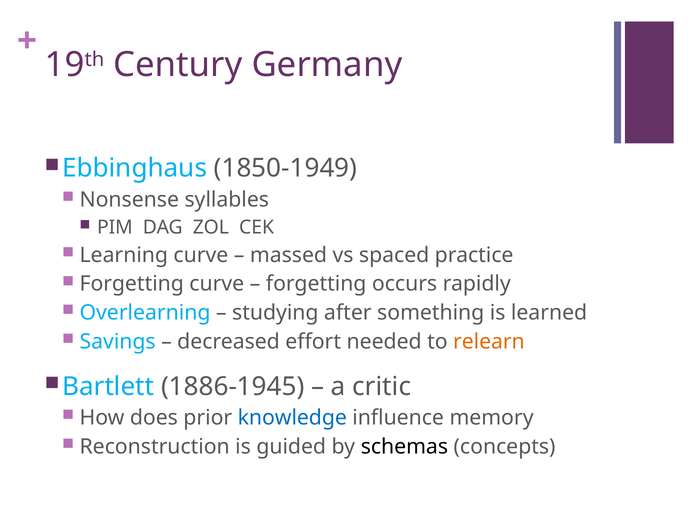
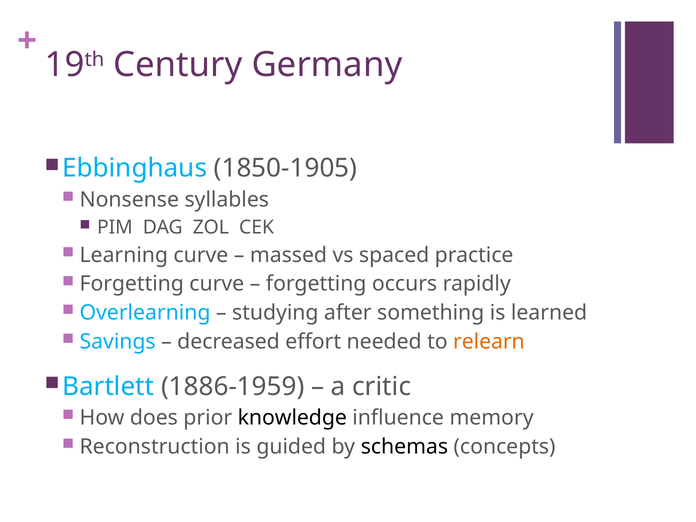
1850-1949: 1850-1949 -> 1850-1905 (286, 168)
1886-1945: 1886-1945 -> 1886-1959 (233, 386)
knowledge colour: blue -> black (292, 418)
